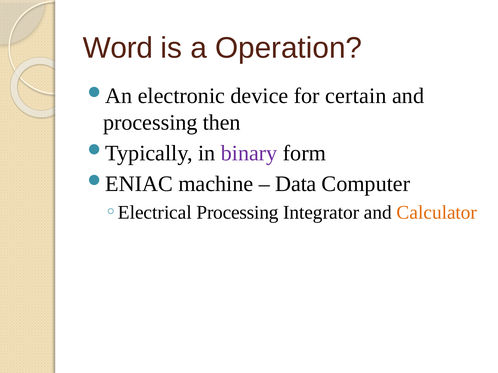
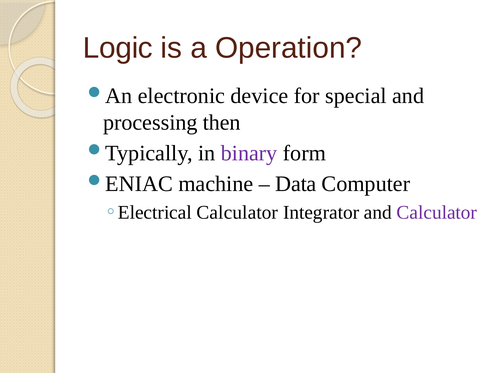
Word: Word -> Logic (118, 48)
certain: certain -> special (356, 96)
Processing: Processing -> Calculator (237, 213)
Calculator colour: orange -> purple (437, 213)
